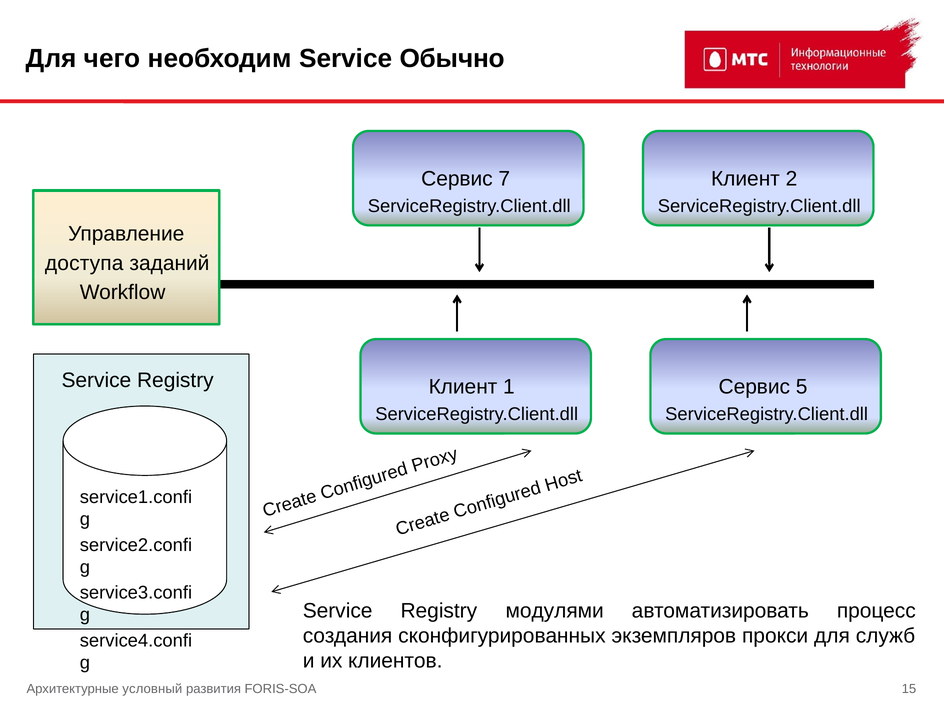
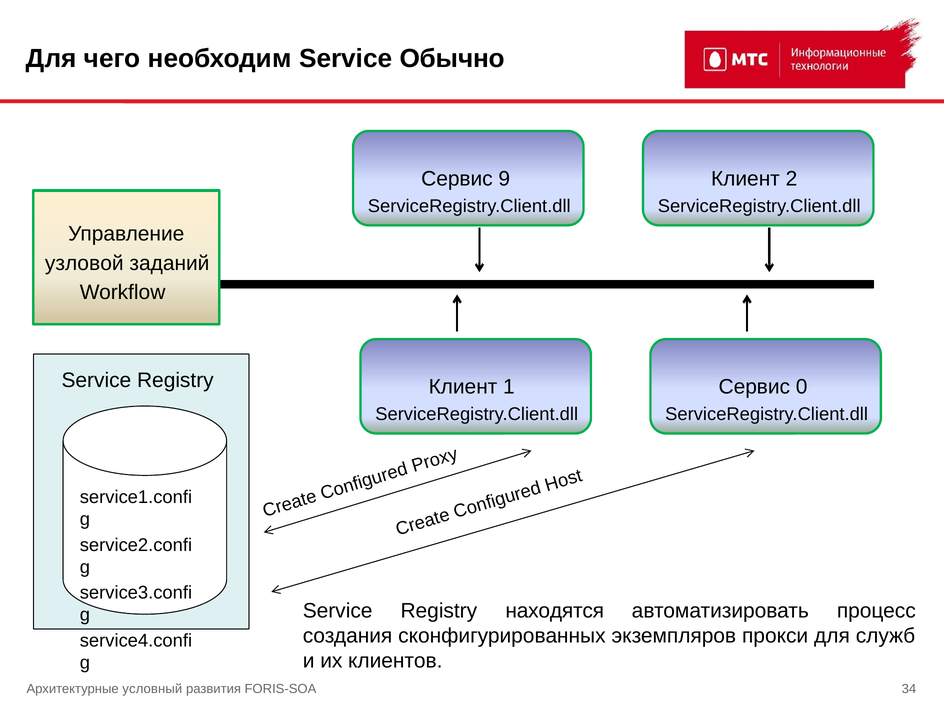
7: 7 -> 9 (504, 179)
доступа: доступа -> узловой (84, 263)
5: 5 -> 0 (802, 387)
модулями: модулями -> находятся (555, 611)
15: 15 -> 34 (909, 689)
